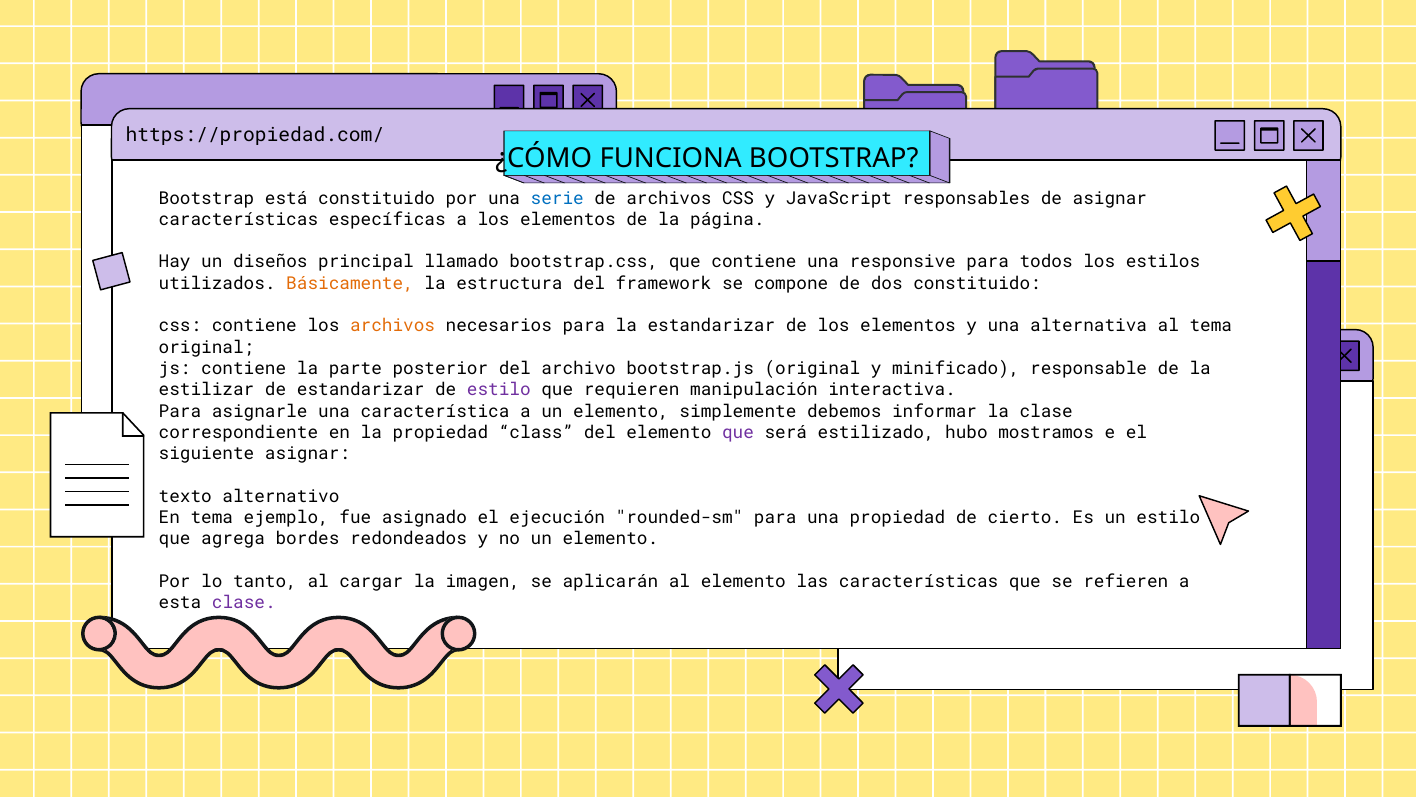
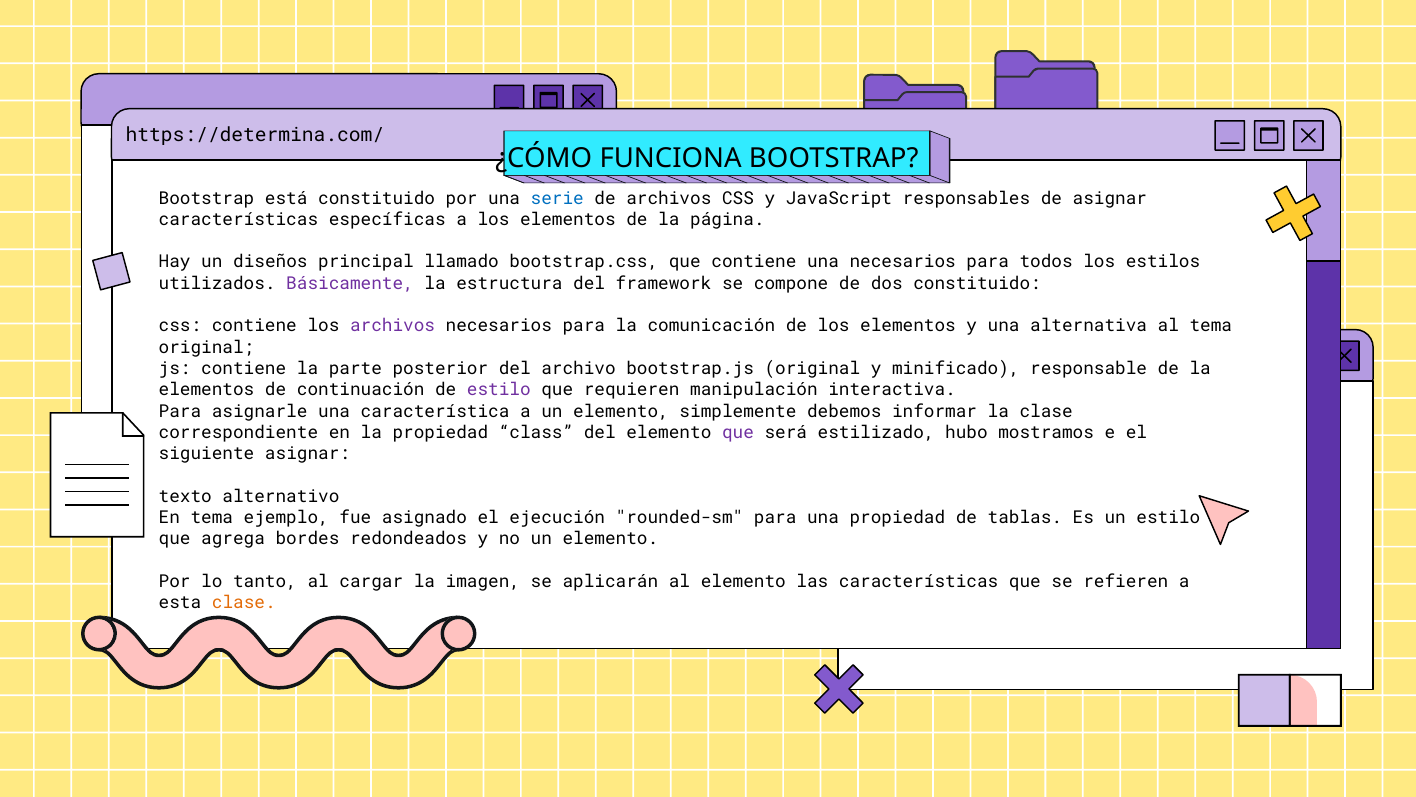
https://propiedad.com/: https://propiedad.com/ -> https://determina.com/ (255, 135)
una responsive: responsive -> necesarios (903, 262)
Básicamente colour: orange -> purple (350, 283)
archivos colour: orange -> purple (393, 326)
la estandarizar: estandarizar -> comunicación (711, 326)
estilizar: estilizar -> elementos (207, 390)
de estandarizar: estandarizar -> continuación (361, 390)
cierto: cierto -> tablas (1025, 518)
clase colour: purple -> orange (244, 603)
